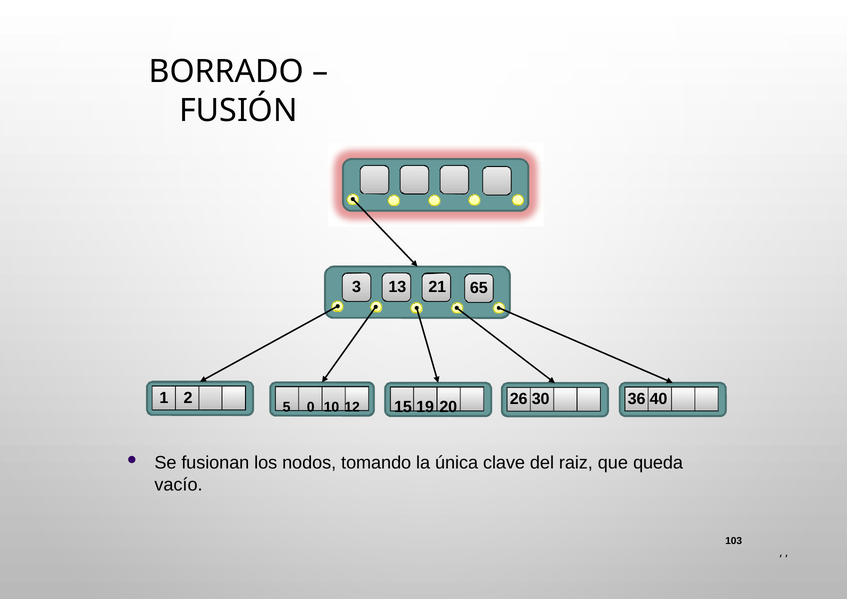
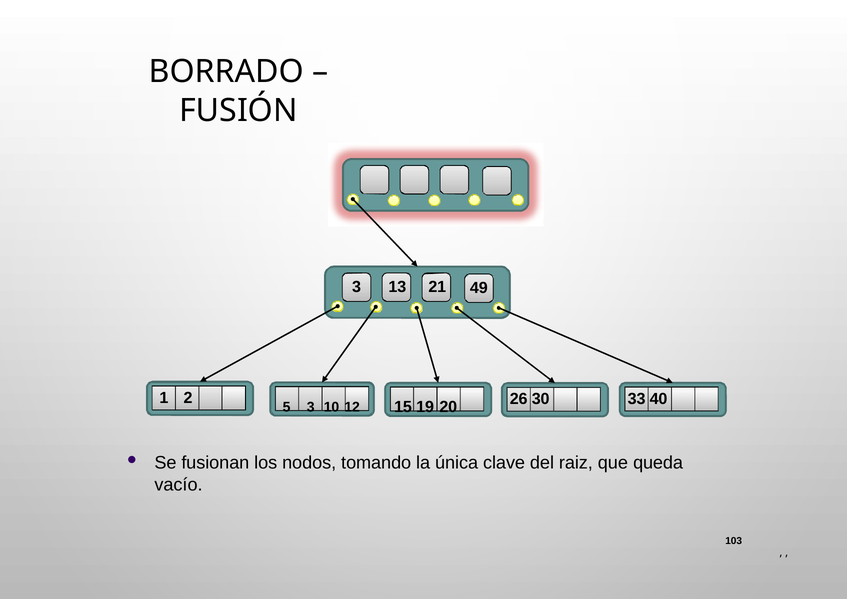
65: 65 -> 49 (479, 288)
5 0: 0 -> 3 (311, 407)
36: 36 -> 33 (637, 399)
